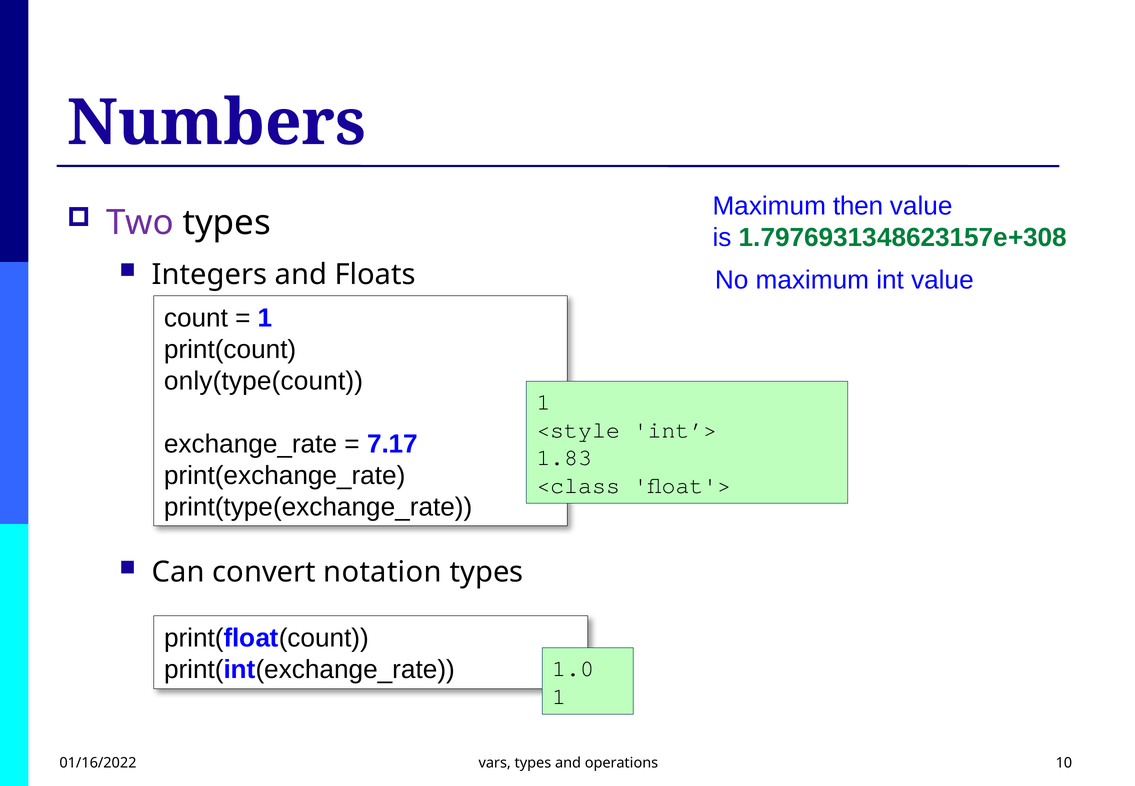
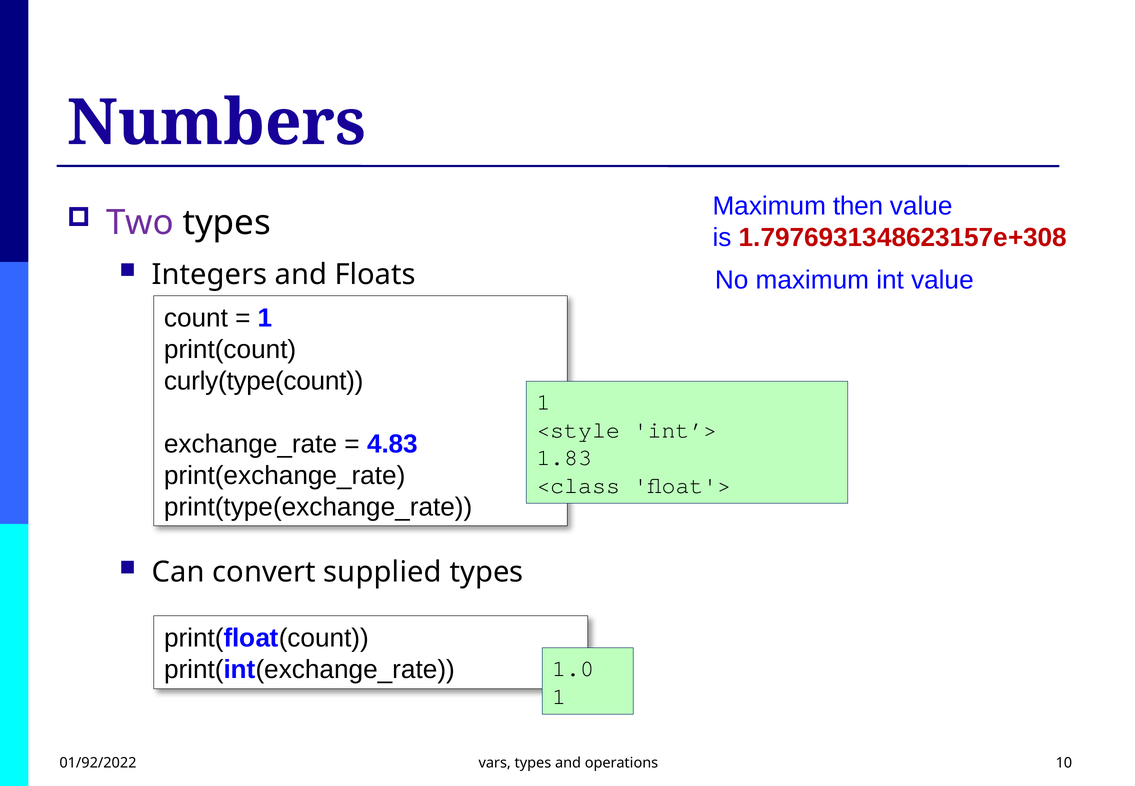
1.7976931348623157e+308 colour: green -> red (903, 237)
only(type(count: only(type(count -> curly(type(count (264, 381)
7.17: 7.17 -> 4.83 (393, 444)
notation: notation -> supplied (383, 572)
01/16/2022: 01/16/2022 -> 01/92/2022 (98, 763)
